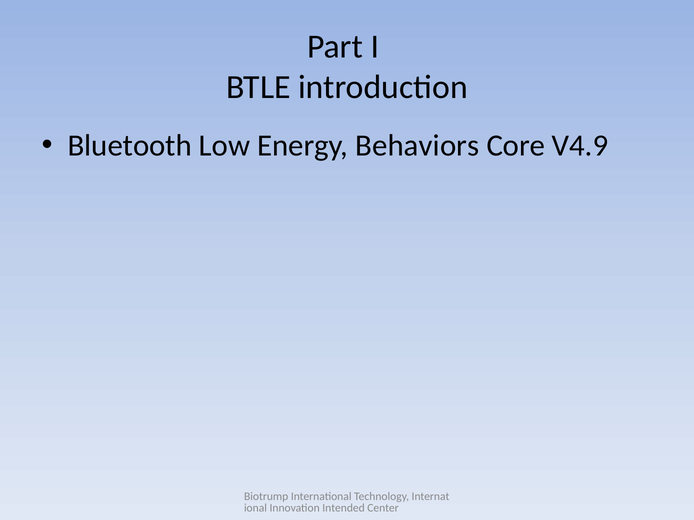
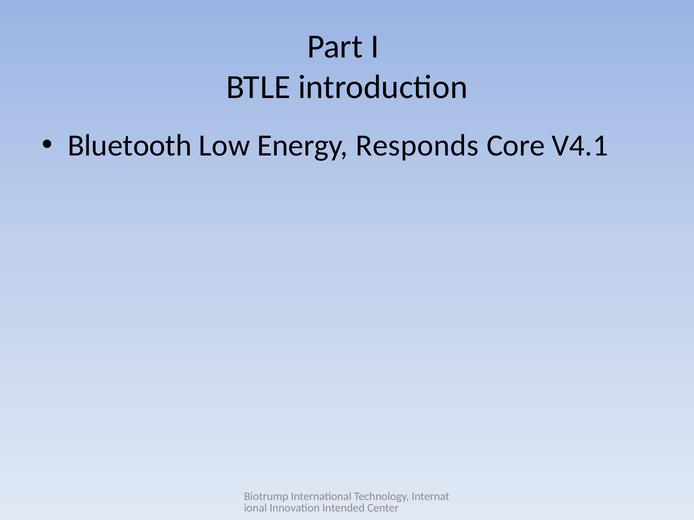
Behaviors: Behaviors -> Responds (417, 146)
V4.9: V4.9 -> V4.1 (580, 146)
